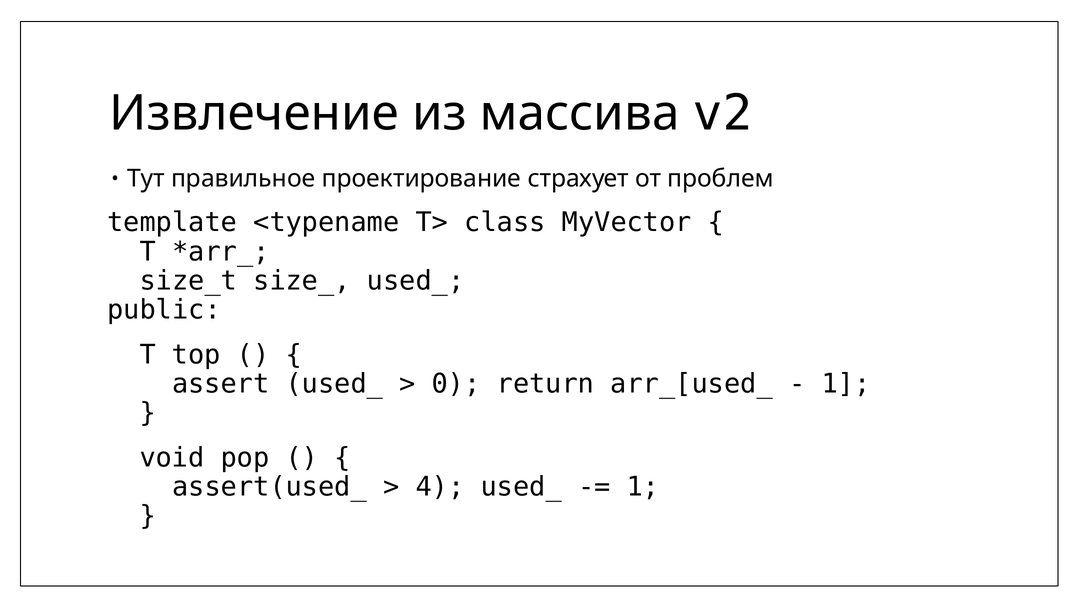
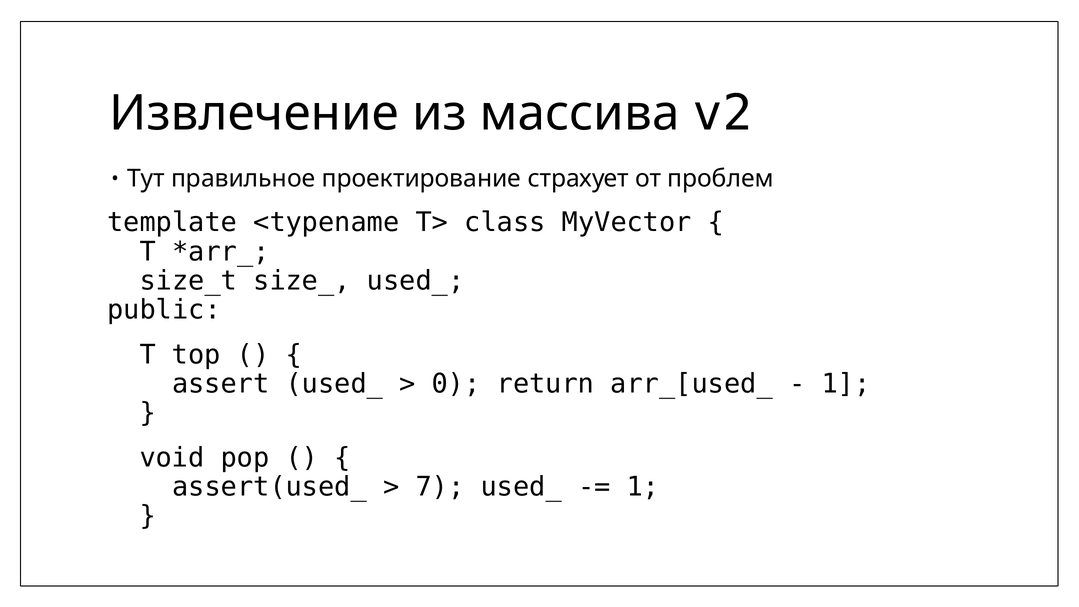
4: 4 -> 7 (440, 487)
